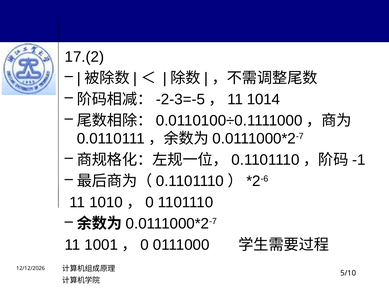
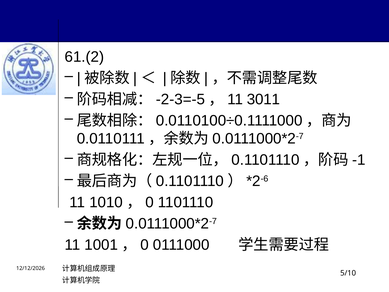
17.(2: 17.(2 -> 61.(2 (84, 57)
1014: 1014 -> 3011 (264, 99)
